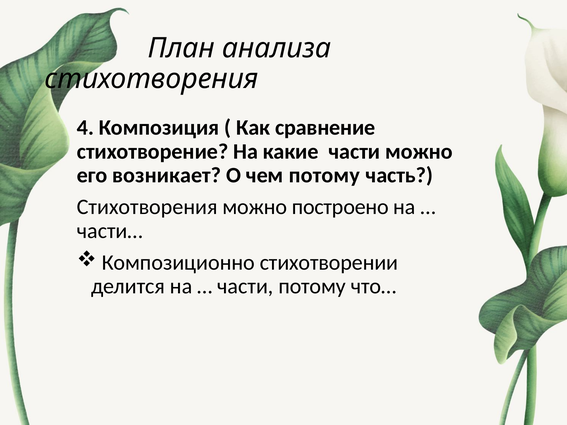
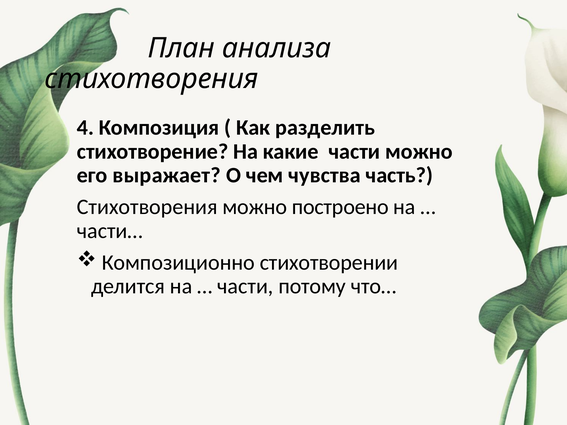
сравнение: сравнение -> разделить (325, 128)
возникает: возникает -> выражает (167, 175)
чем потому: потому -> чувства (324, 175)
